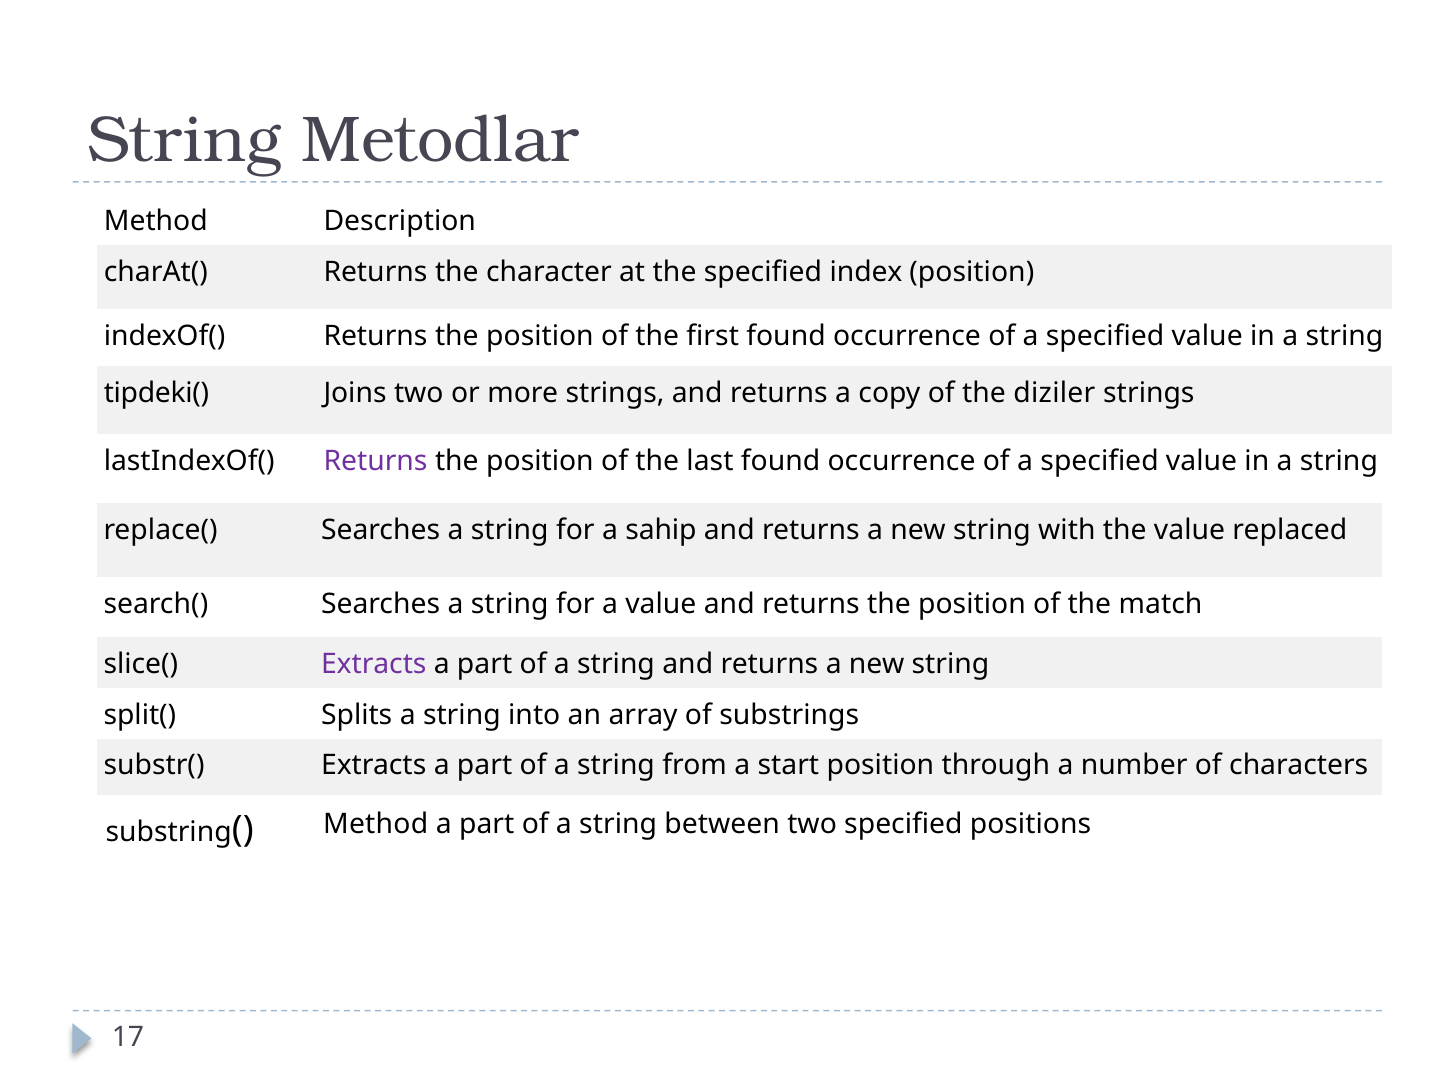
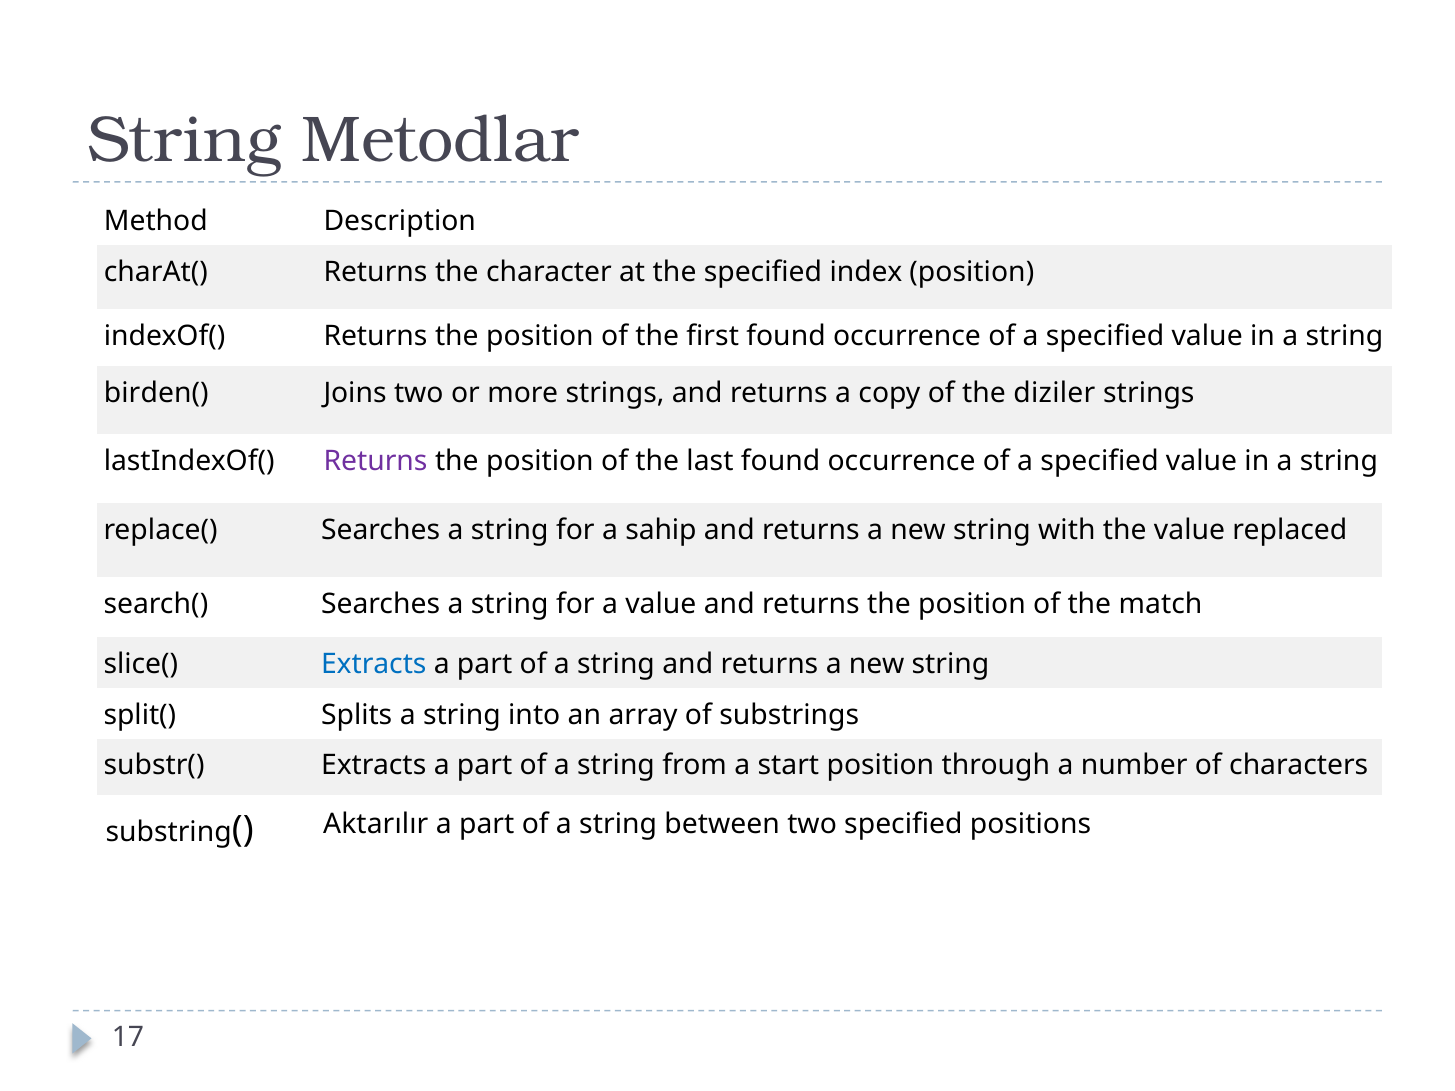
tipdeki(: tipdeki( -> birden( (156, 394)
Extracts colour: purple -> blue (374, 664)
Method: Method -> Aktarılır (376, 824)
